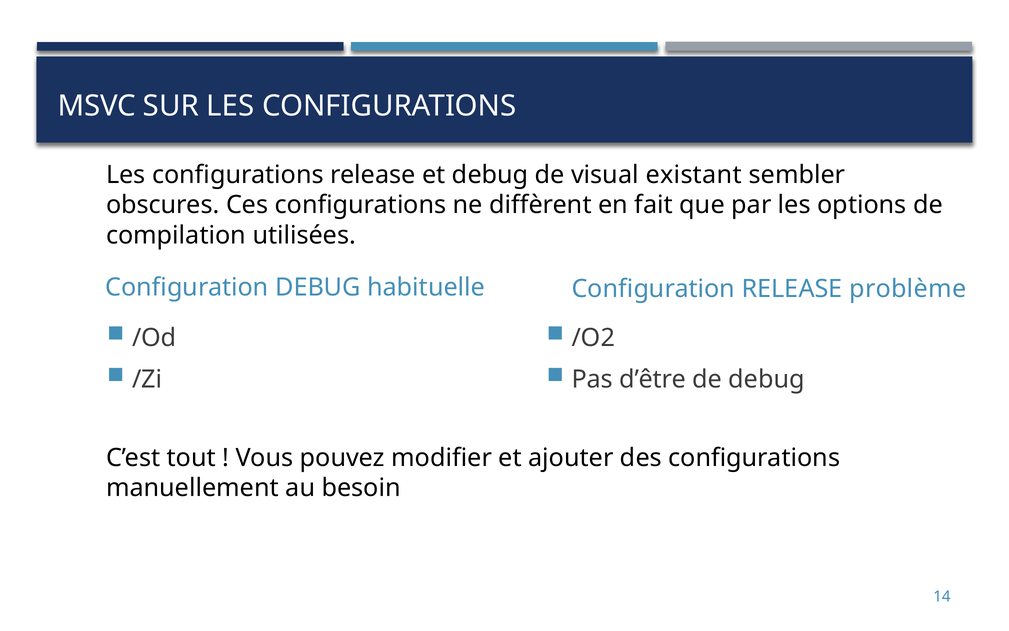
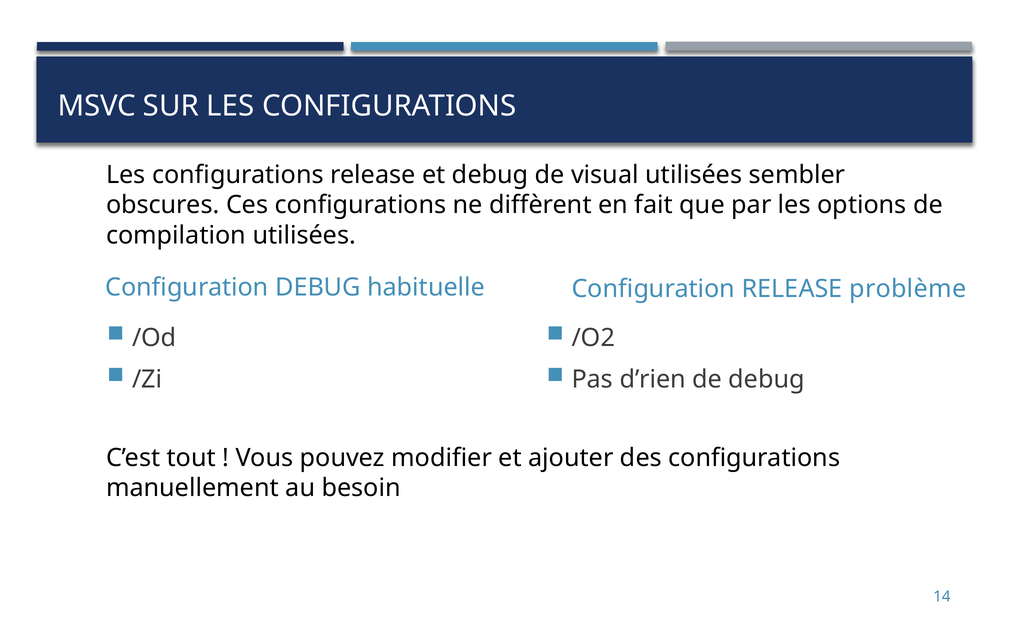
visual existant: existant -> utilisées (694, 175)
d’être: d’être -> d’rien (653, 379)
